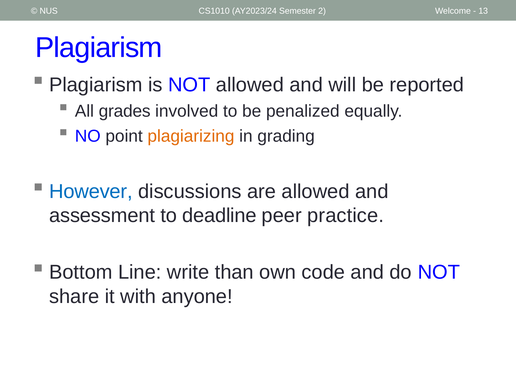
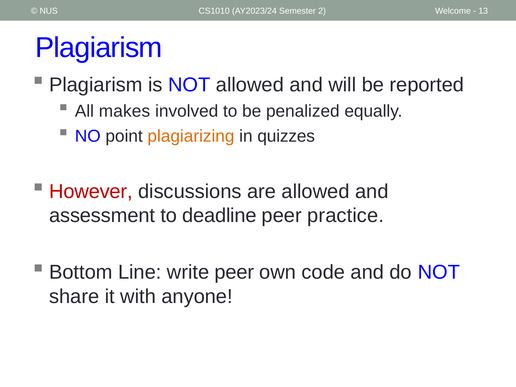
grades: grades -> makes (124, 111)
grading: grading -> quizzes (286, 136)
However colour: blue -> red (91, 191)
write than: than -> peer (234, 272)
